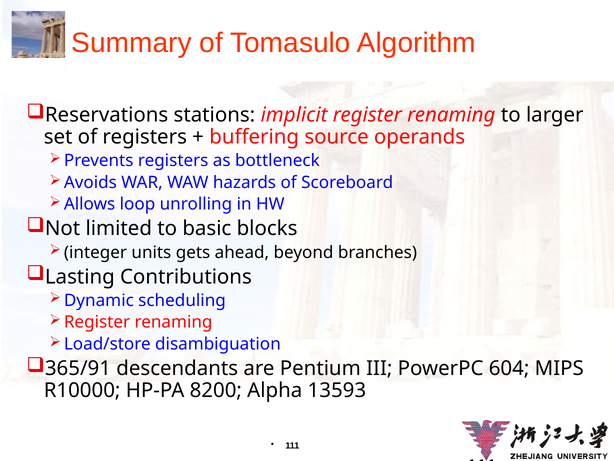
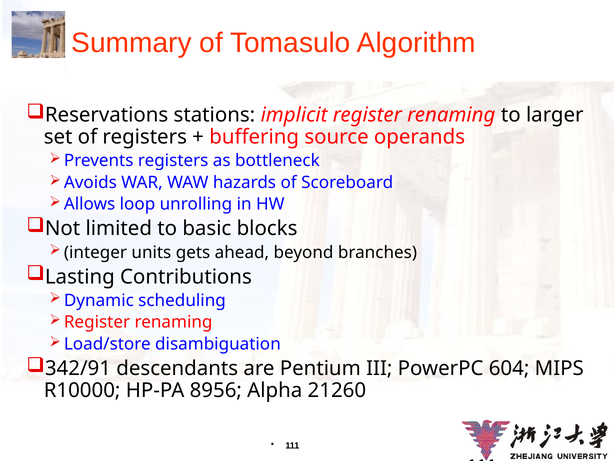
365/91: 365/91 -> 342/91 (78, 368)
8200: 8200 -> 8956 (216, 390)
13593: 13593 -> 21260 (337, 390)
